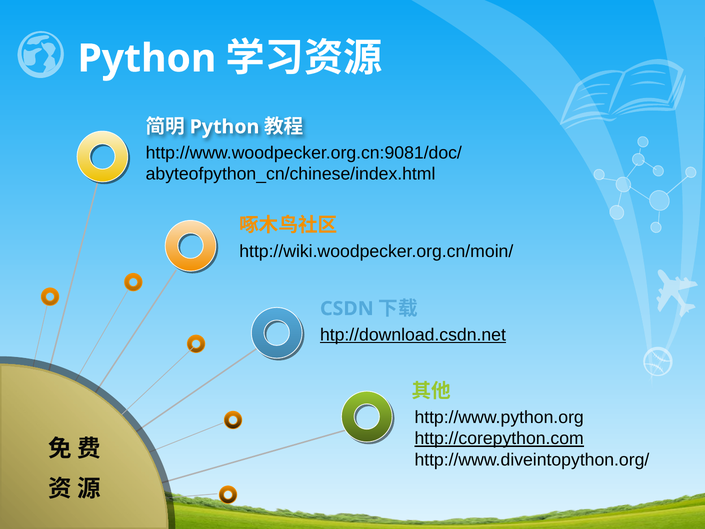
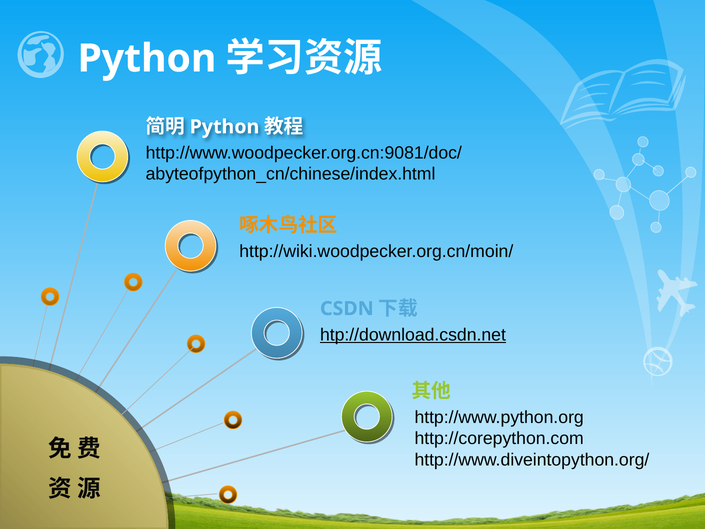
http://corepython.com underline: present -> none (499, 438)
